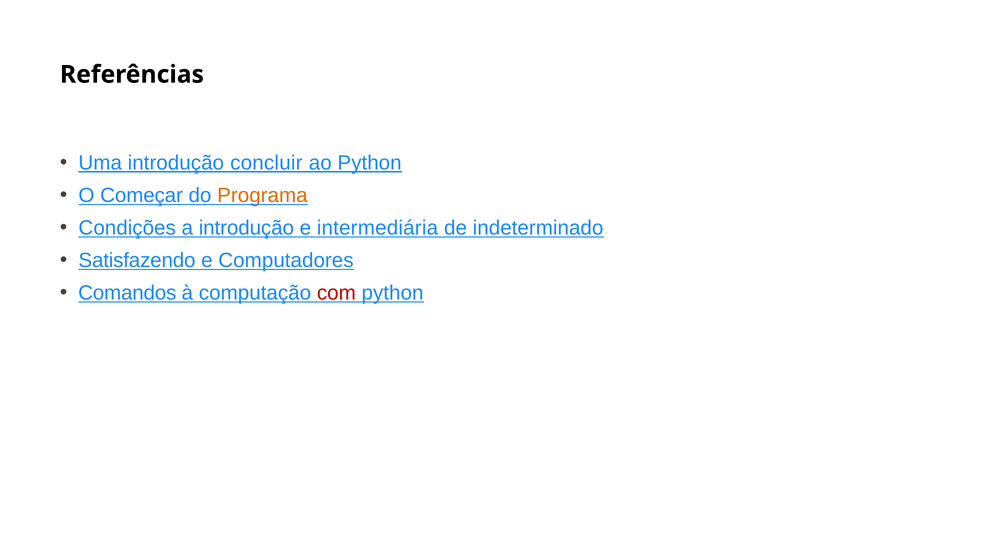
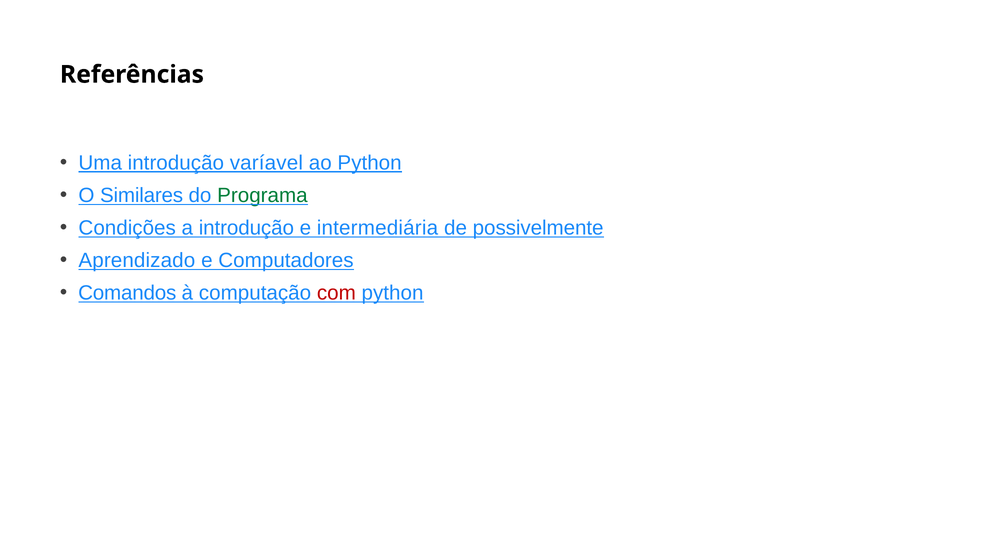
concluir: concluir -> varíavel (266, 163)
Começar: Começar -> Similares (142, 195)
Programa colour: orange -> green (262, 195)
indeterminado: indeterminado -> possivelmente (538, 228)
Satisfazendo: Satisfazendo -> Aprendizado (137, 260)
